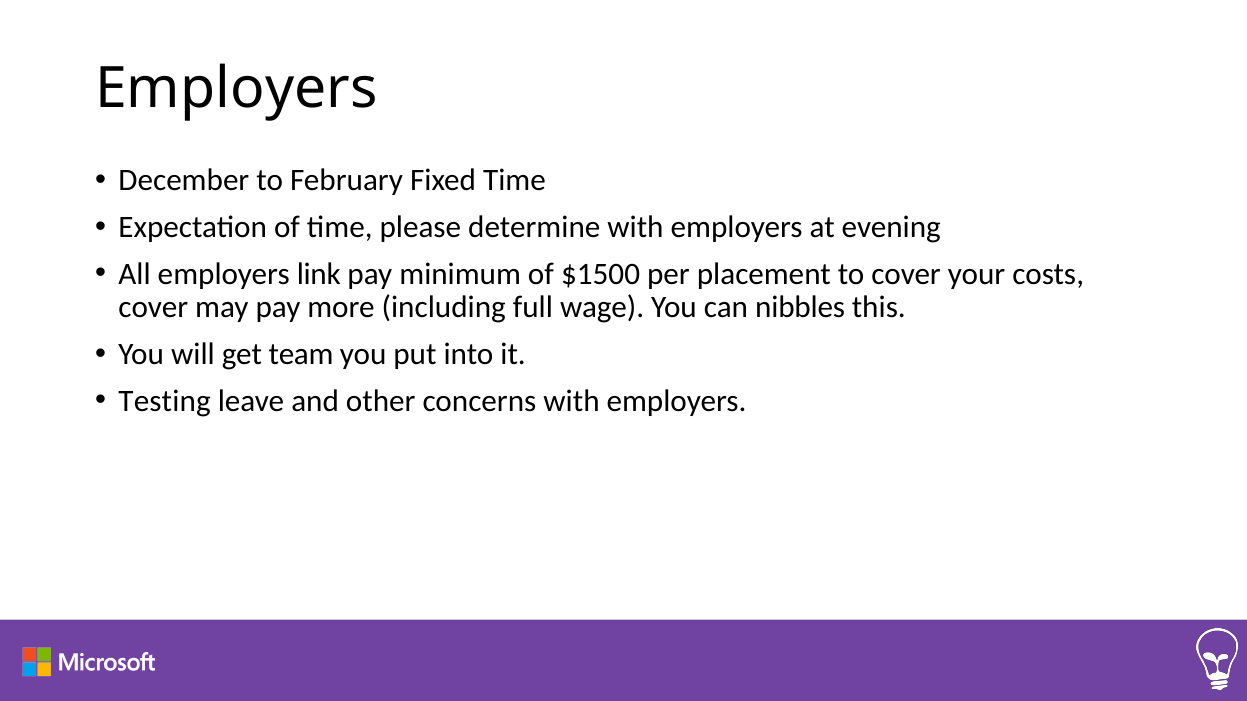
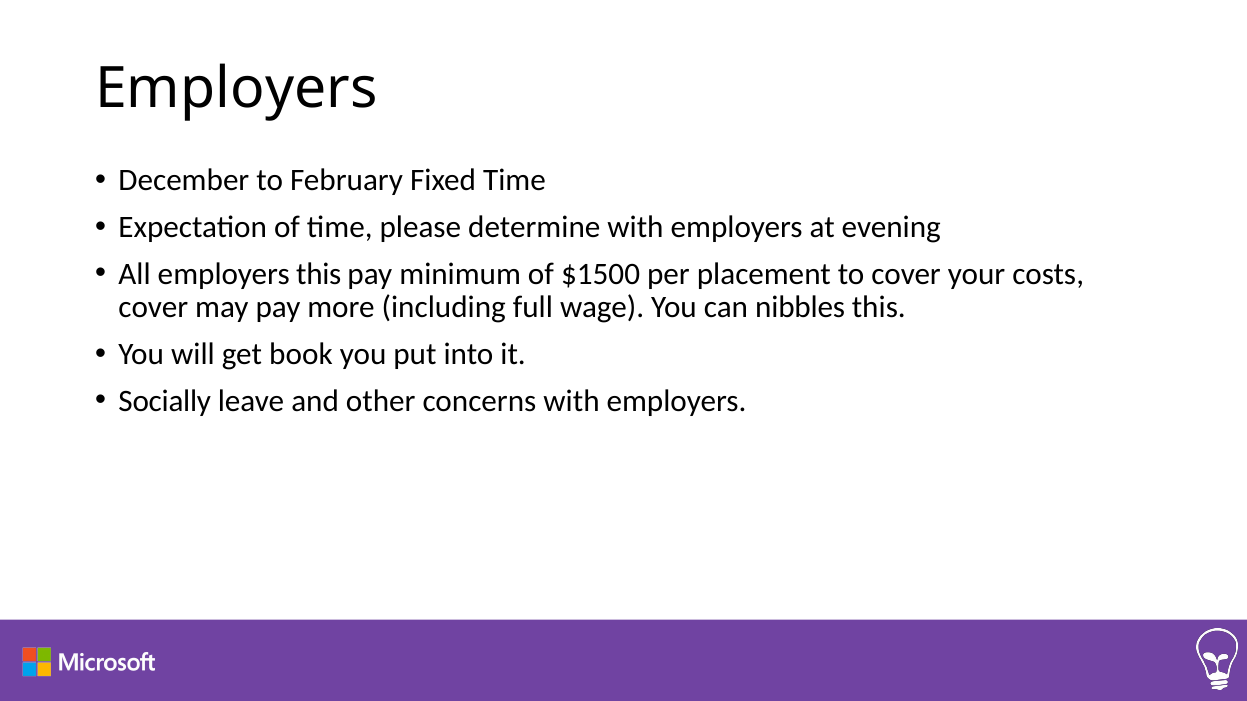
employers link: link -> this (319, 274)
team: team -> book (301, 354)
Testing: Testing -> Socially (165, 401)
